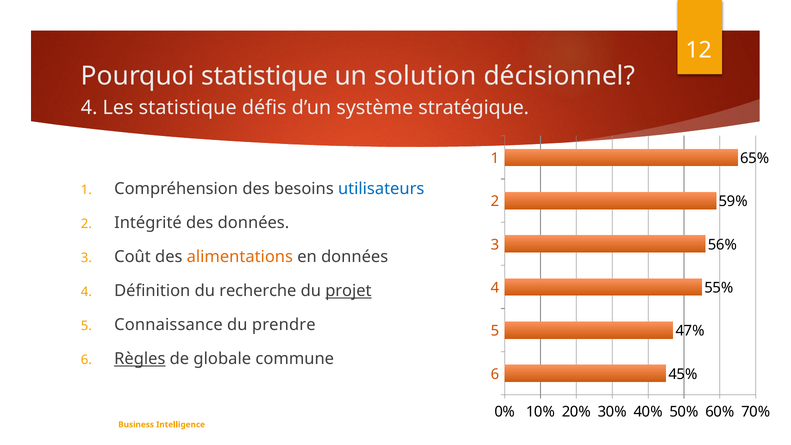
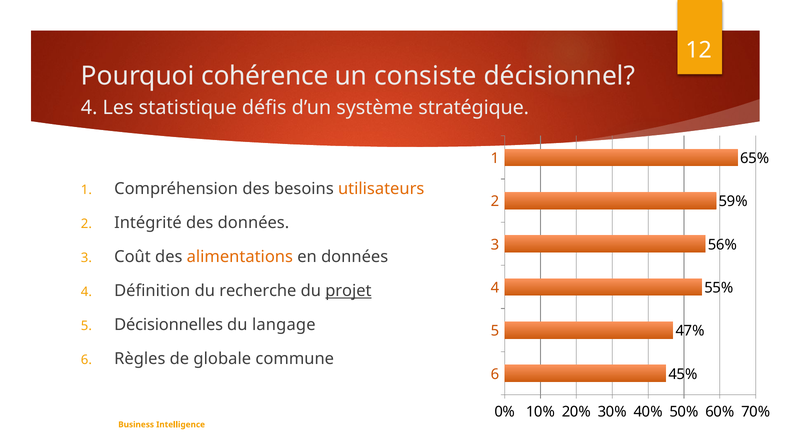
Pourquoi statistique: statistique -> cohérence (265, 76)
solution: solution -> consiste (425, 76)
utilisateurs colour: blue -> orange (381, 189)
Connaissance: Connaissance -> Décisionnelles (169, 325)
prendre: prendre -> langage (284, 325)
Règles underline: present -> none (140, 359)
